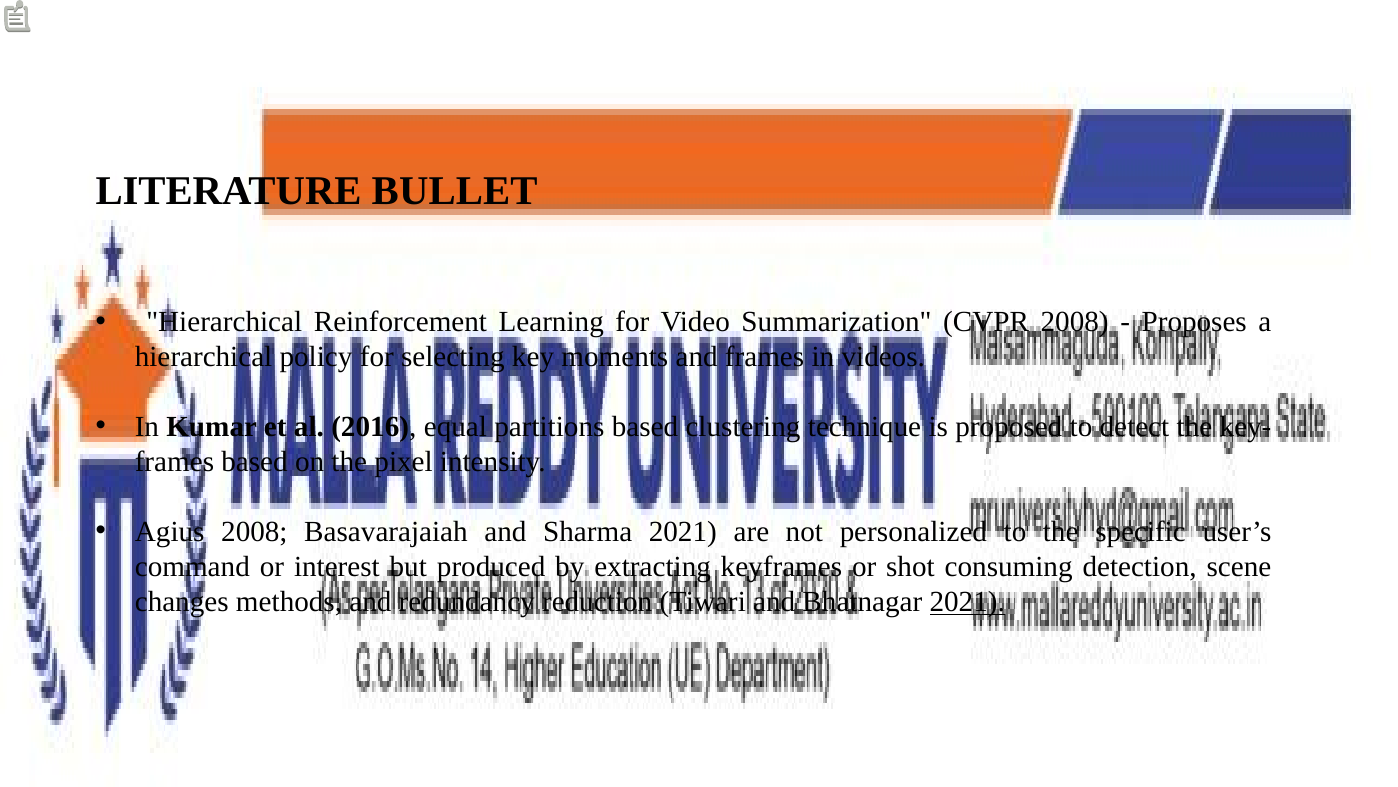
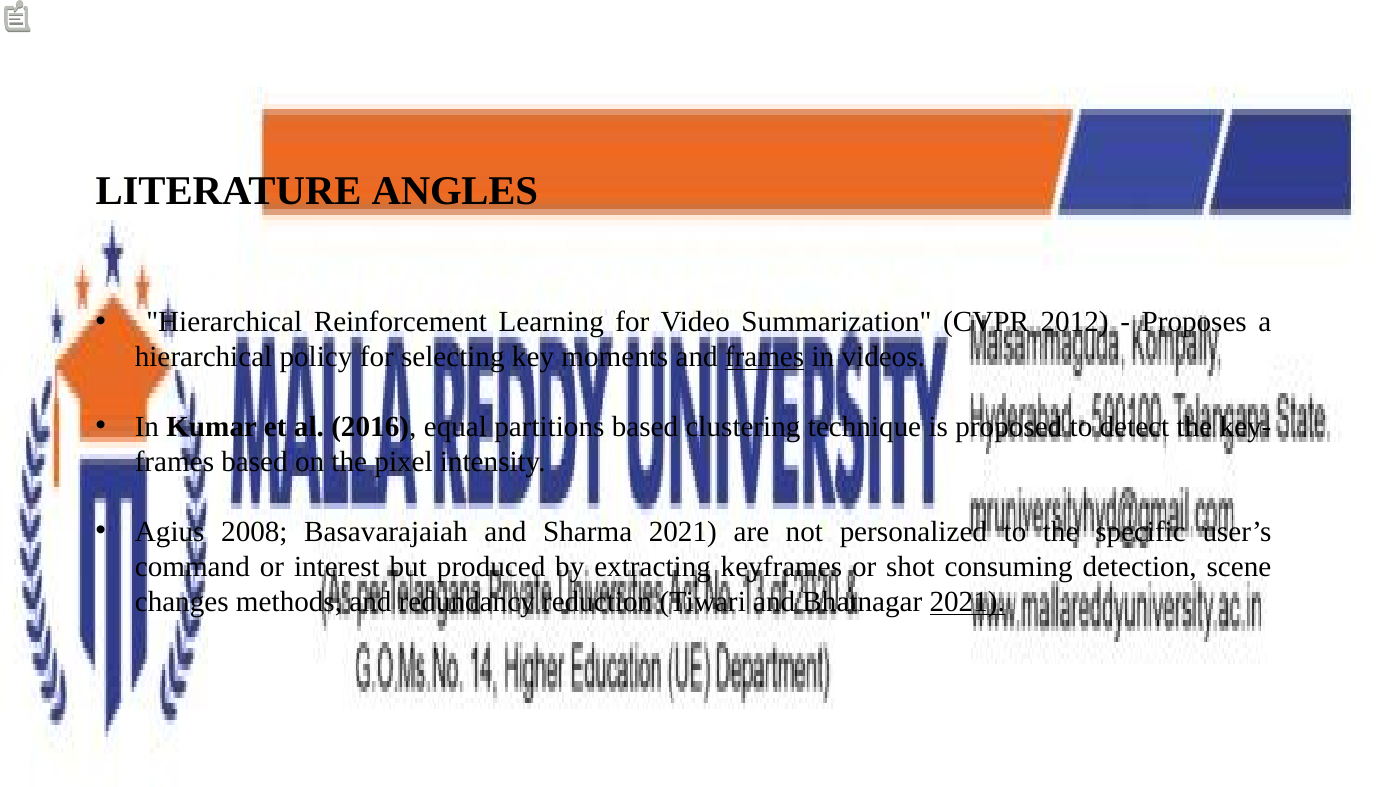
BULLET: BULLET -> ANGLES (455, 191)
CVPR 2008: 2008 -> 2012 (1075, 322)
frames underline: none -> present (765, 357)
